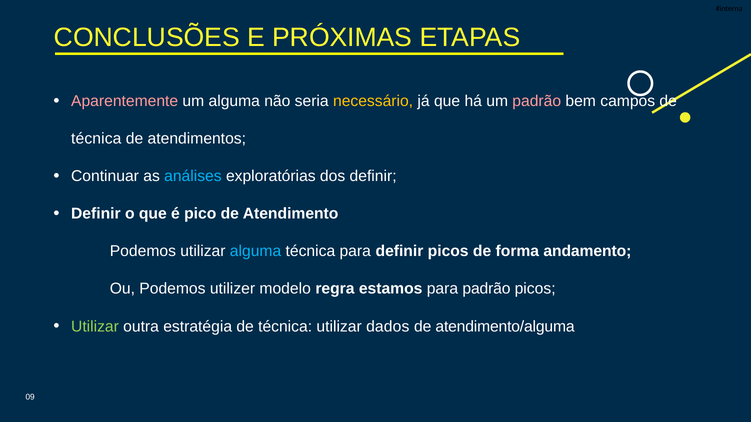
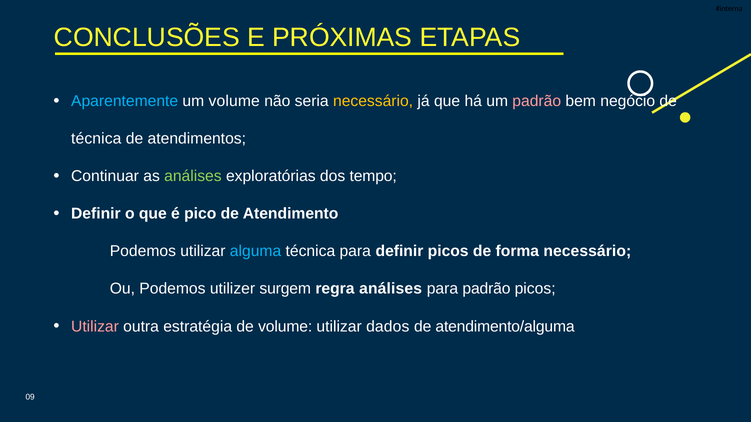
Aparentemente colour: pink -> light blue (125, 101)
um alguma: alguma -> volume (234, 101)
campos: campos -> negócio (628, 101)
análises colour: light blue -> light green (193, 176)
dos definir: definir -> tempo (373, 176)
forma andamento: andamento -> necessário (587, 252)
modelo: modelo -> surgem (285, 289)
regra estamos: estamos -> análises (391, 289)
Utilizar colour: light green -> pink (95, 327)
estratégia de técnica: técnica -> volume (285, 327)
